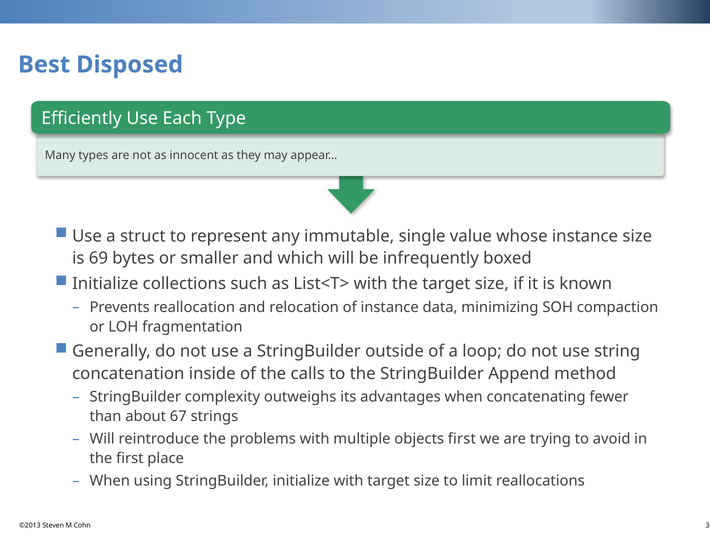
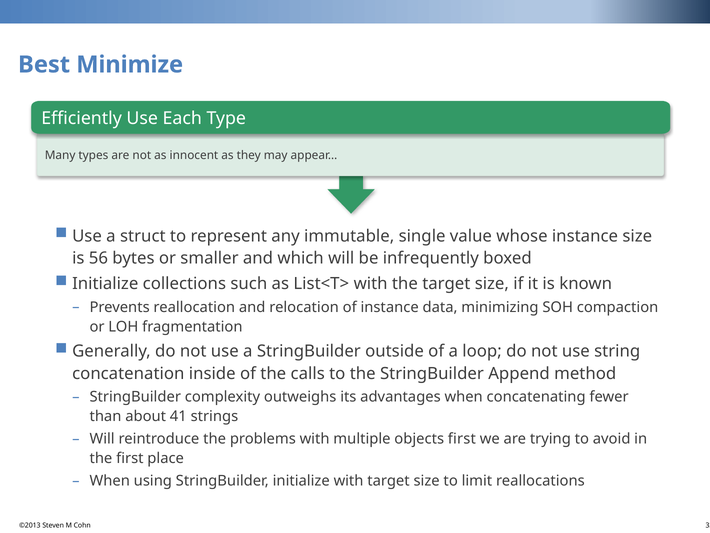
Disposed: Disposed -> Minimize (130, 65)
69: 69 -> 56 (98, 258)
67: 67 -> 41 (178, 416)
